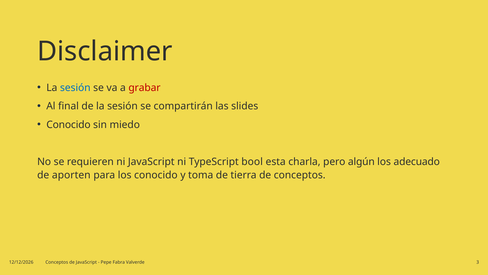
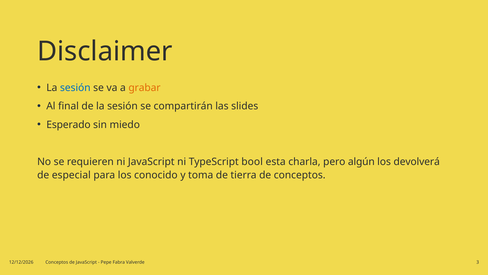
grabar colour: red -> orange (145, 88)
Conocido: Conocido -> Esperado (68, 125)
adecuado: adecuado -> devolverá (417, 162)
aporten: aporten -> especial (71, 175)
